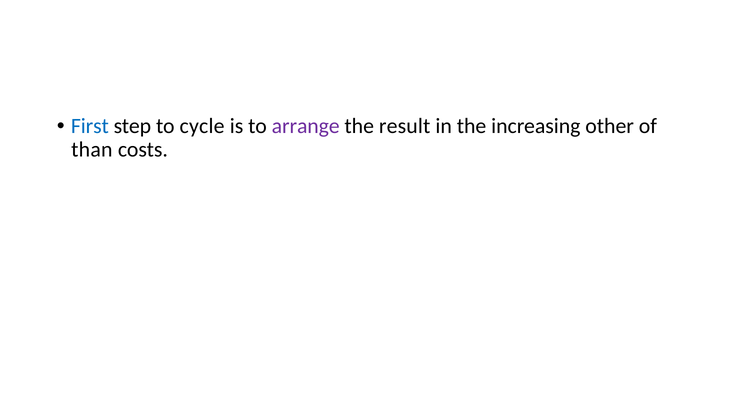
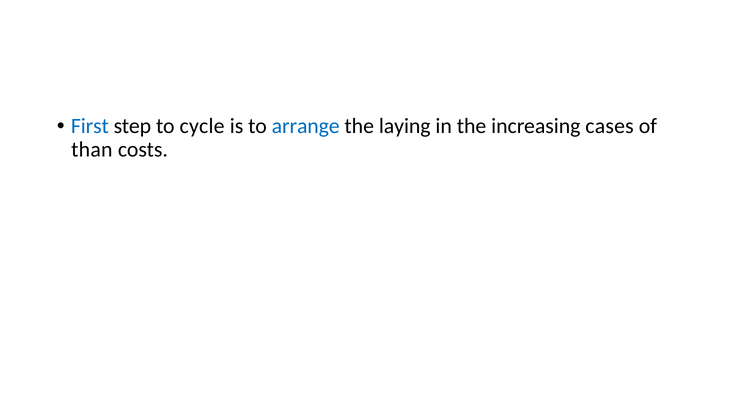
arrange colour: purple -> blue (306, 126)
result: result -> laying (405, 126)
other: other -> cases (610, 126)
